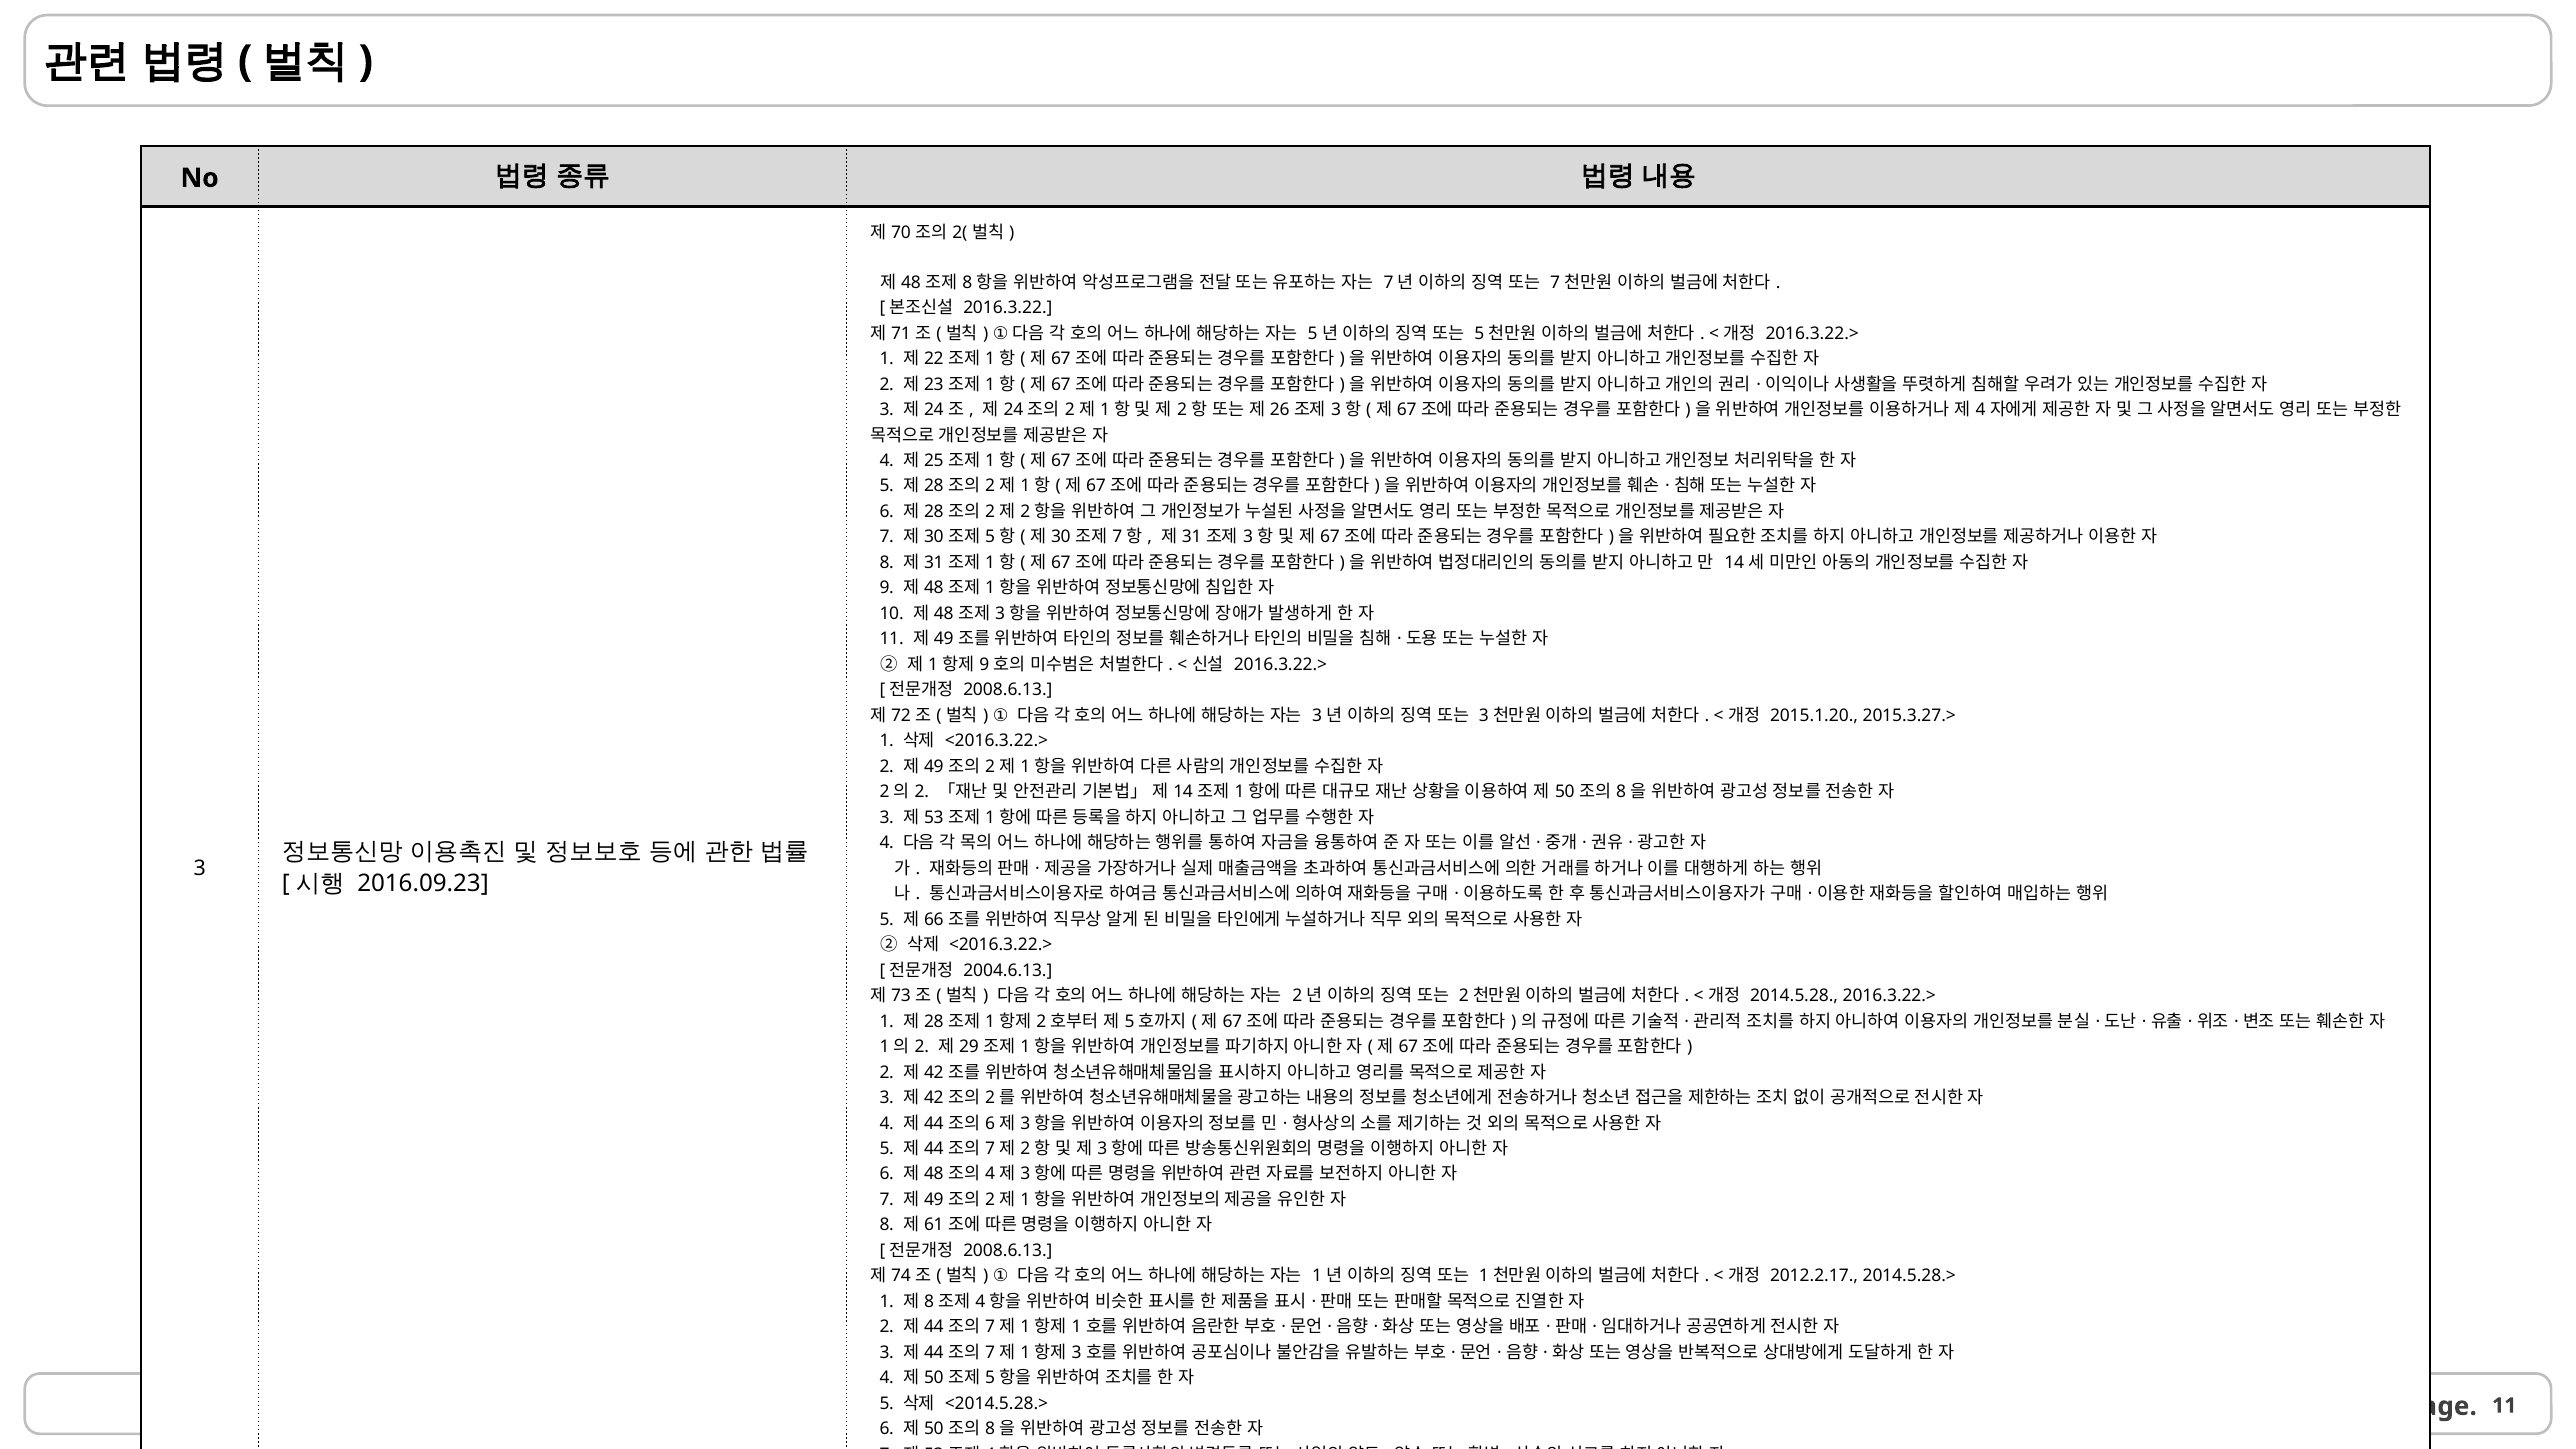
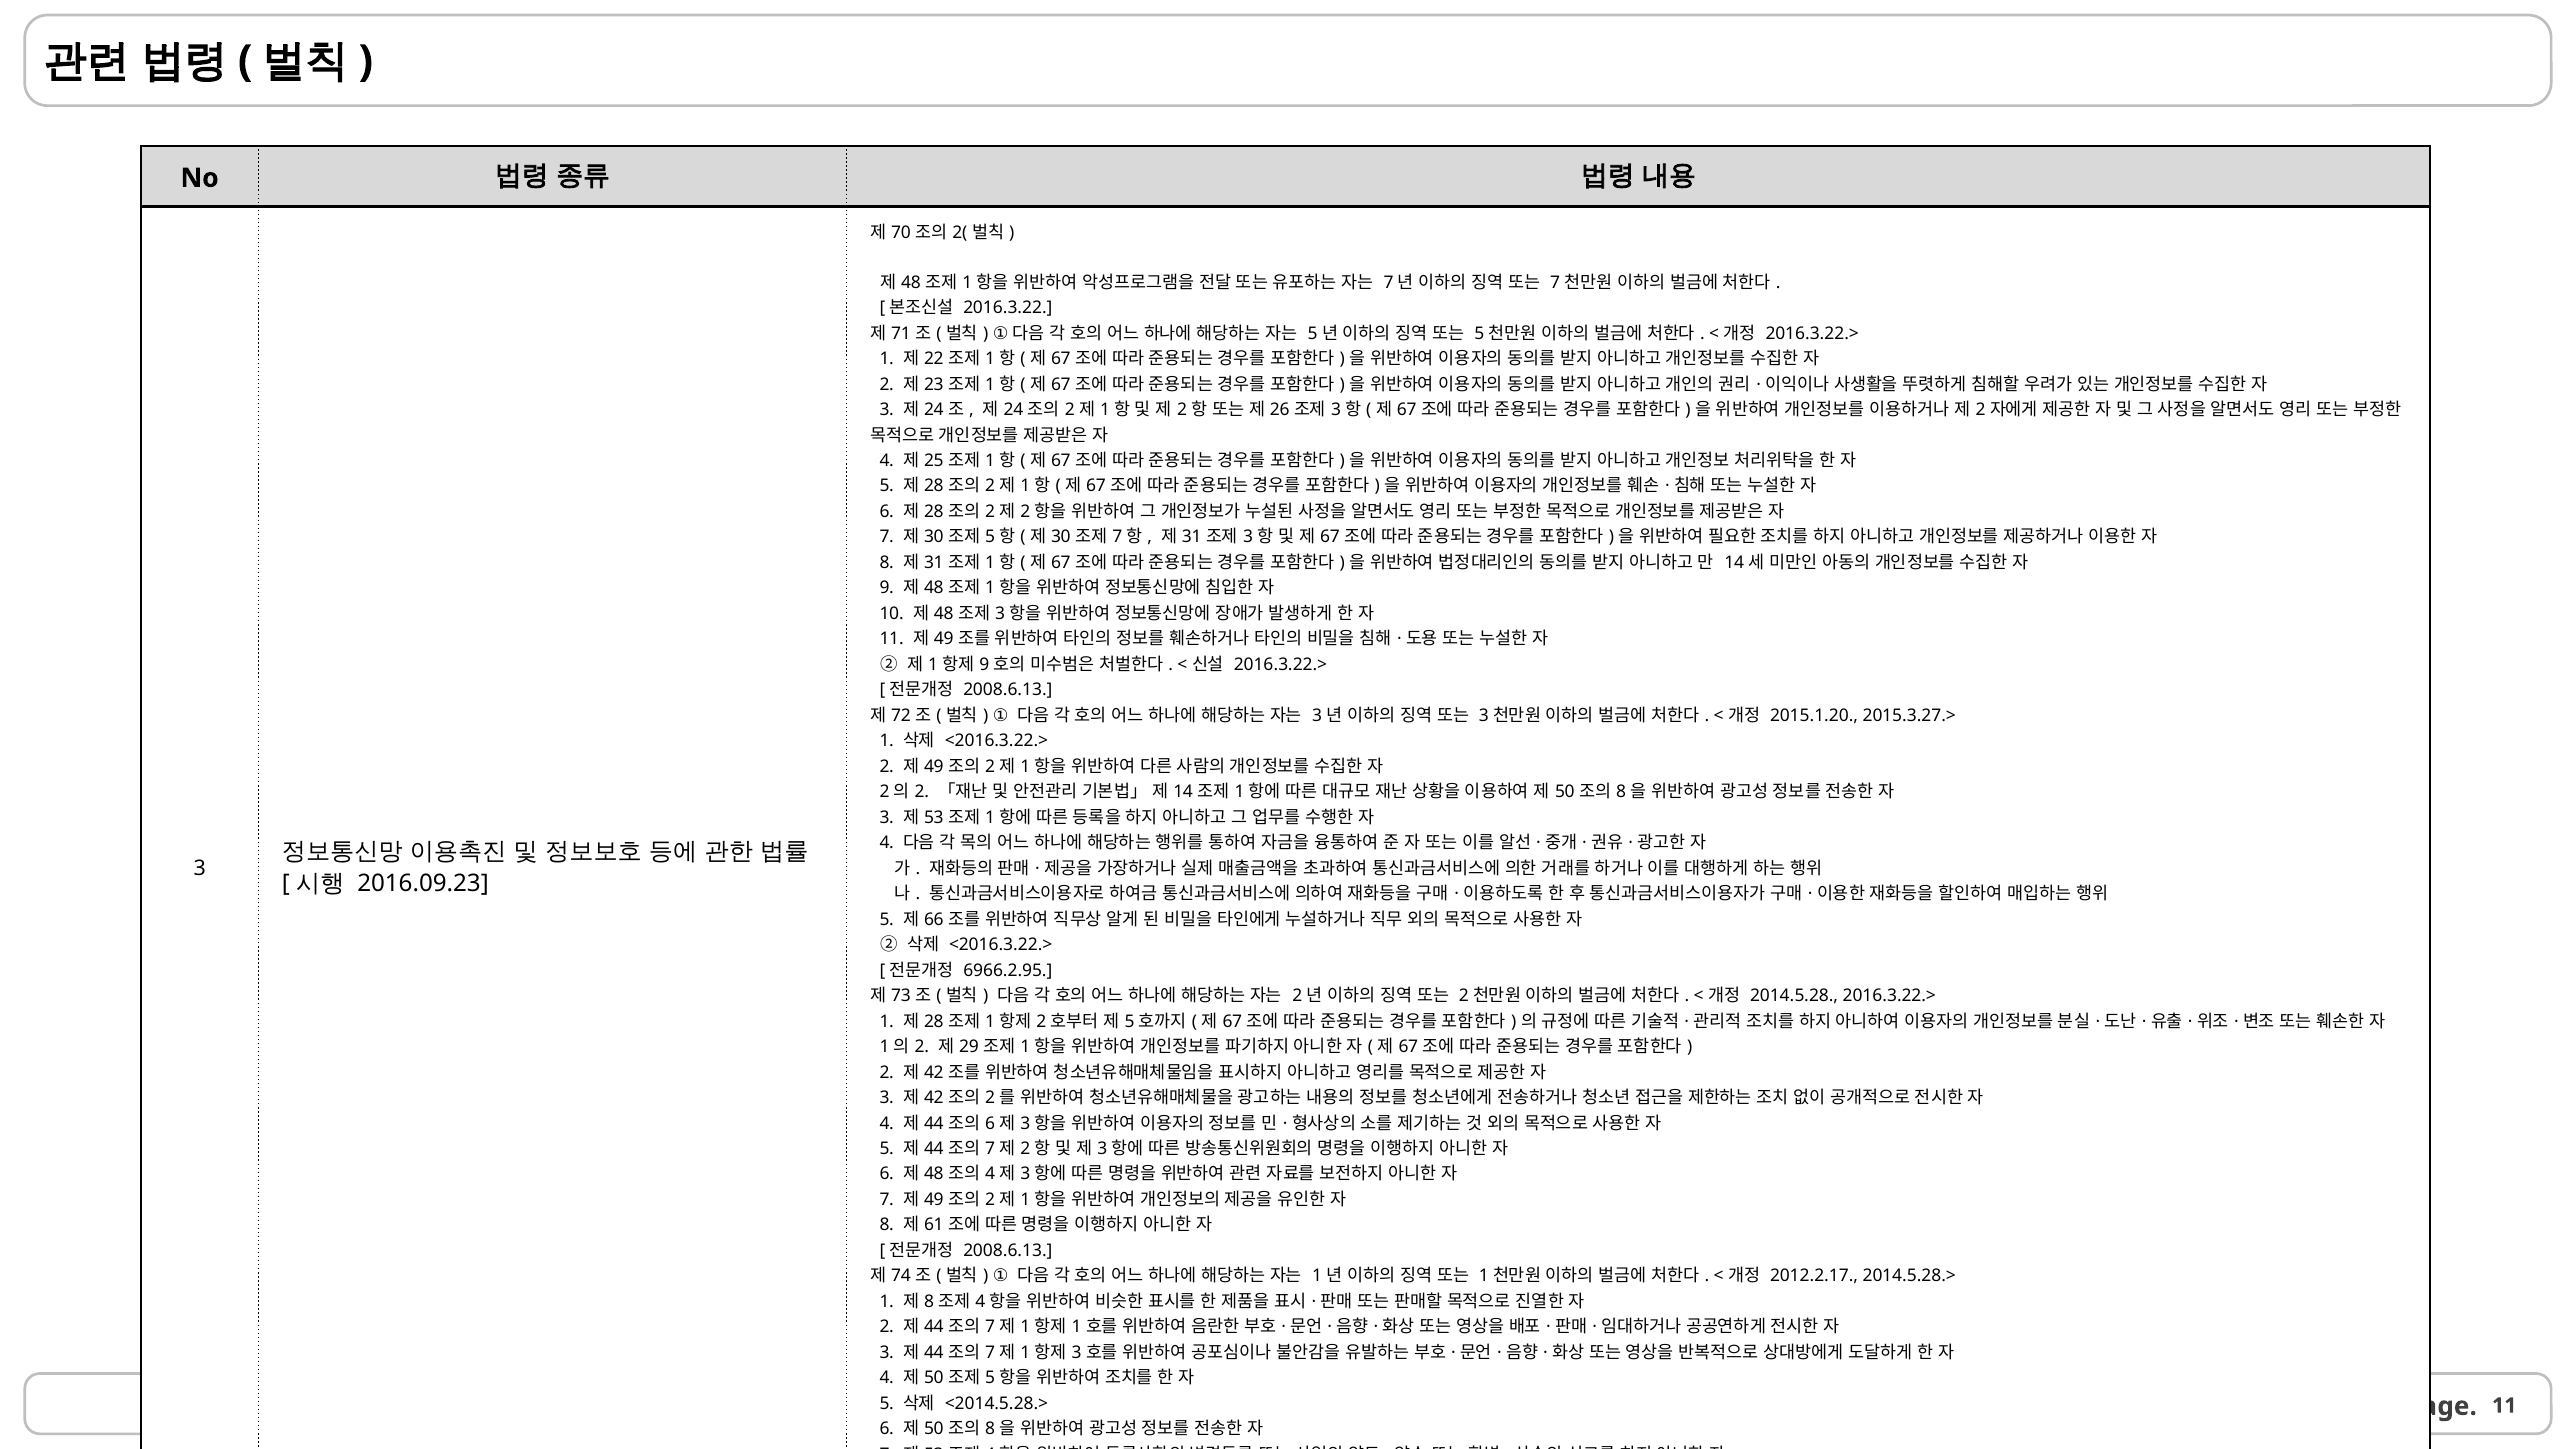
8: 8 -> 1 (967, 282)
4: 4 -> 2 (1981, 410)
2004.6.13: 2004.6.13 -> 6966.2.95 (1008, 970)
